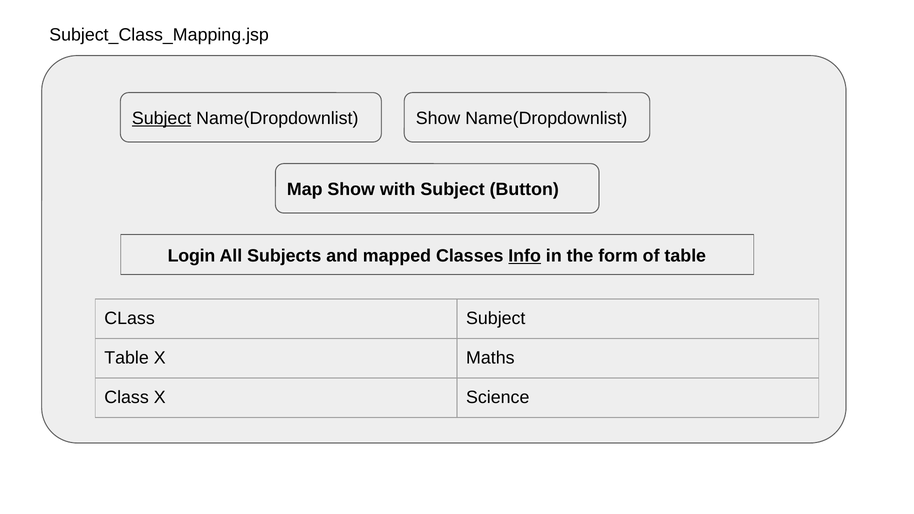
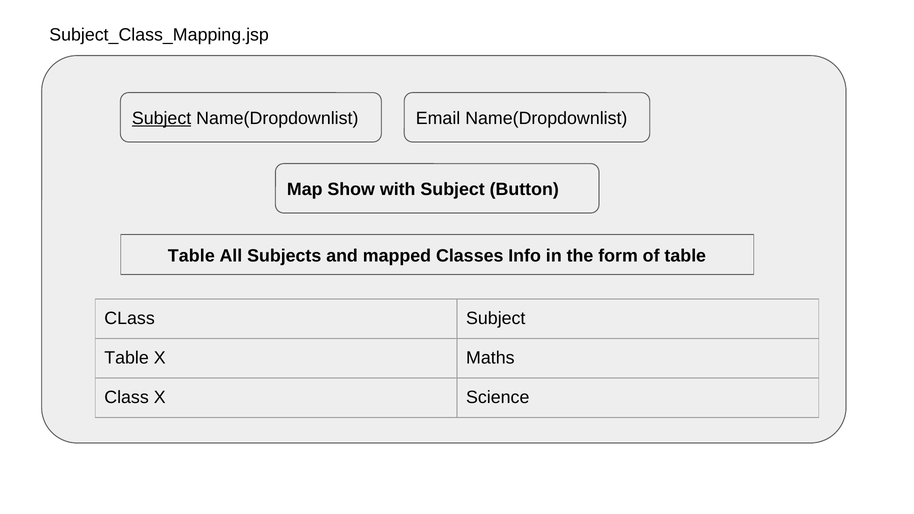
Show: Show -> Email (438, 119)
Login: Login -> Table (191, 256)
Info underline: present -> none (525, 256)
